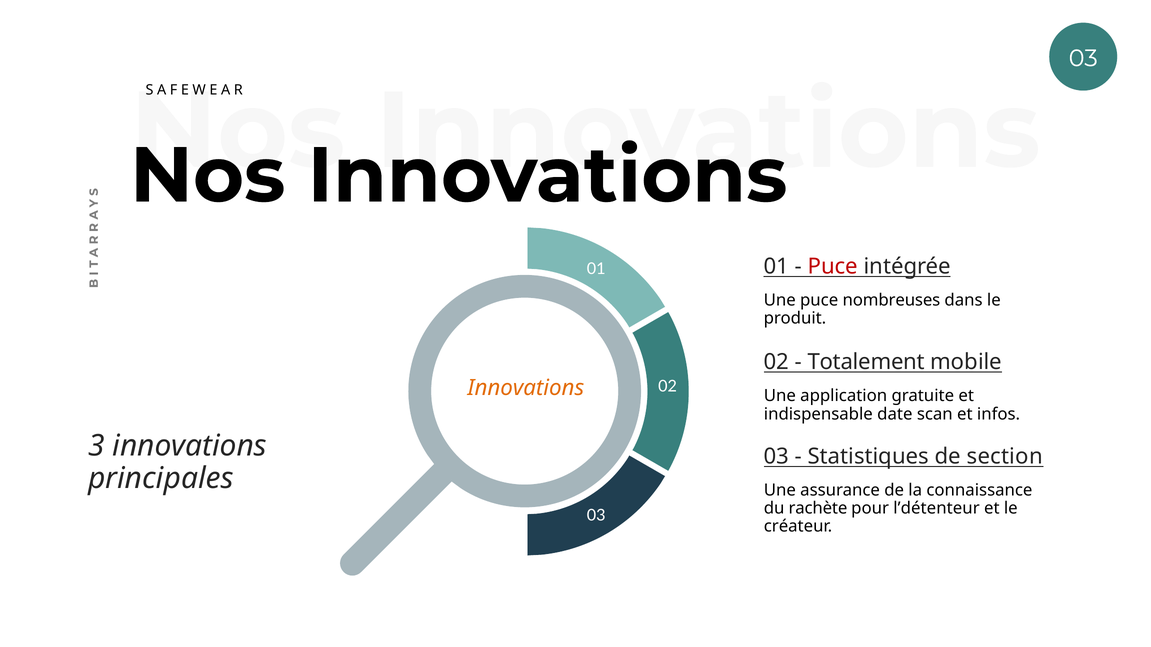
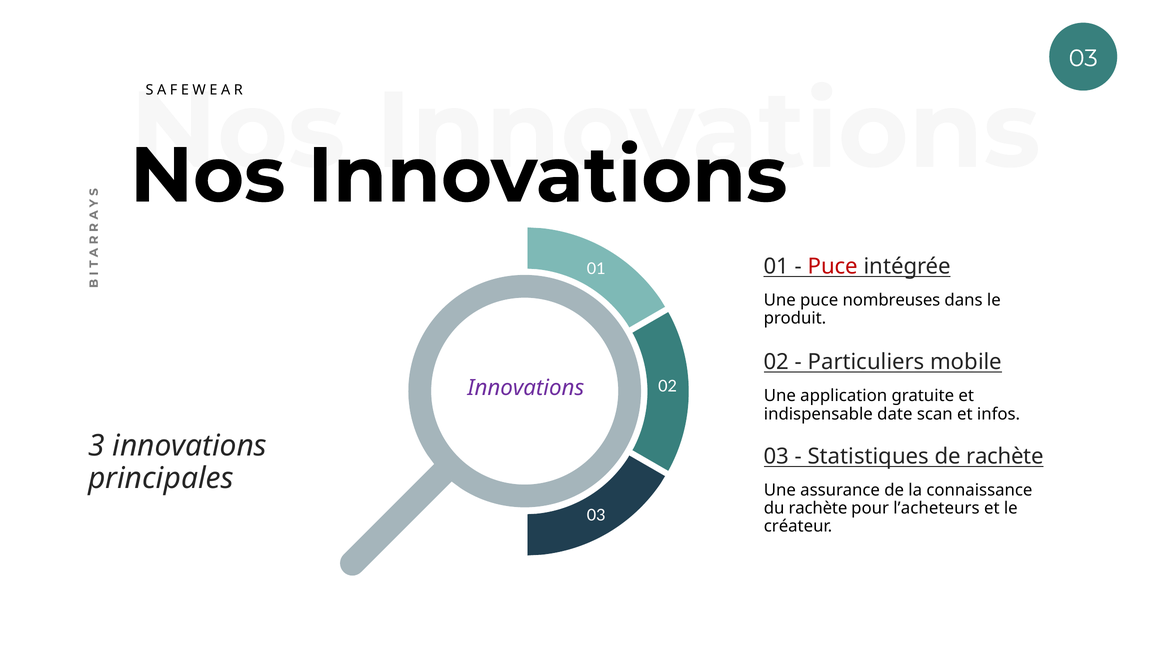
Totalement: Totalement -> Particuliers (866, 362)
Innovations colour: orange -> purple (526, 388)
de section: section -> rachète (1005, 457)
l’détenteur: l’détenteur -> l’acheteurs (936, 509)
